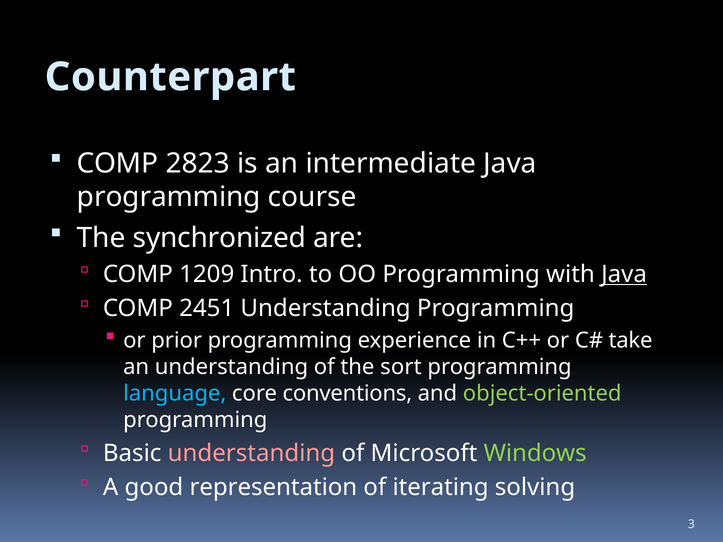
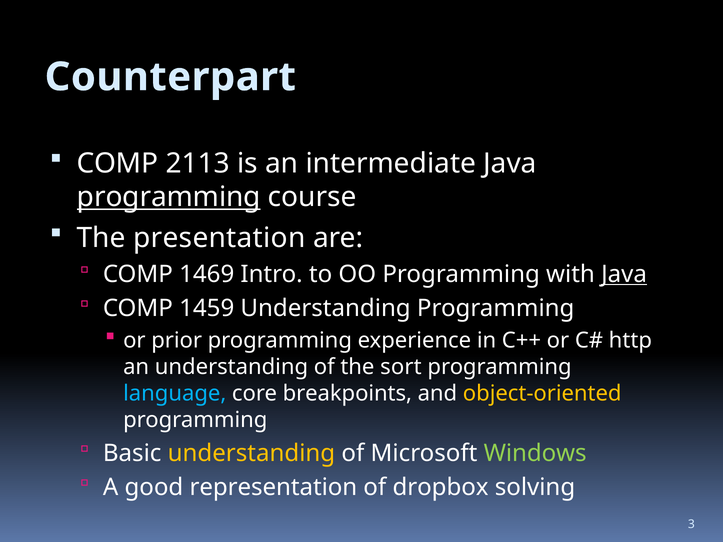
2823: 2823 -> 2113 (198, 163)
programming underline: none -> present (169, 197)
synchronized: synchronized -> presentation (219, 238)
1209: 1209 -> 1469 (207, 274)
2451: 2451 -> 1459 (207, 308)
take: take -> http (630, 341)
conventions: conventions -> breakpoints (347, 394)
object-oriented colour: light green -> yellow (542, 394)
understanding colour: pink -> yellow (251, 453)
iterating: iterating -> dropbox (441, 487)
